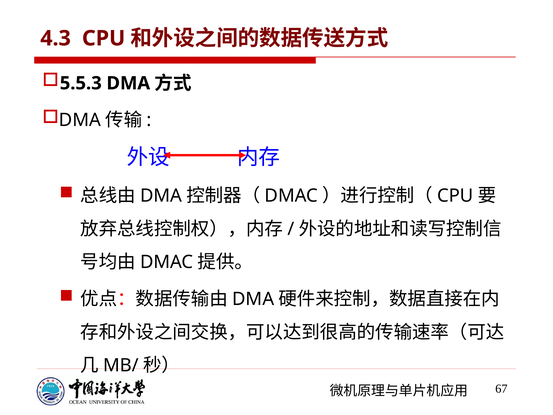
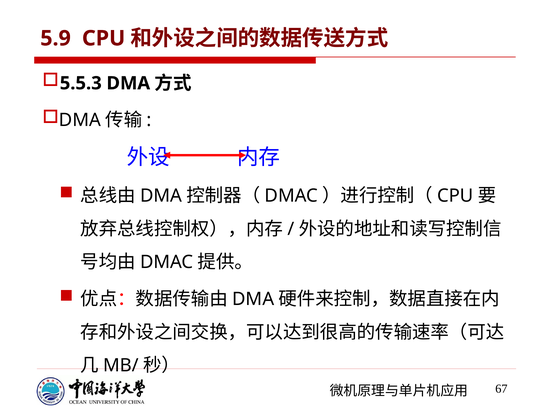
4.3: 4.3 -> 5.9 (56, 38)
